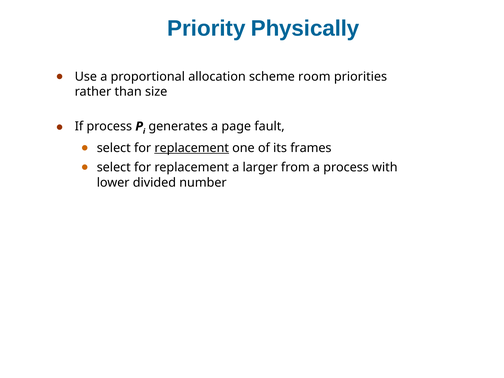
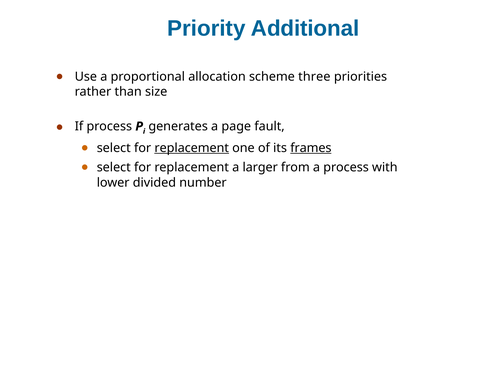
Physically: Physically -> Additional (305, 28)
room: room -> three (314, 77)
frames underline: none -> present (311, 148)
